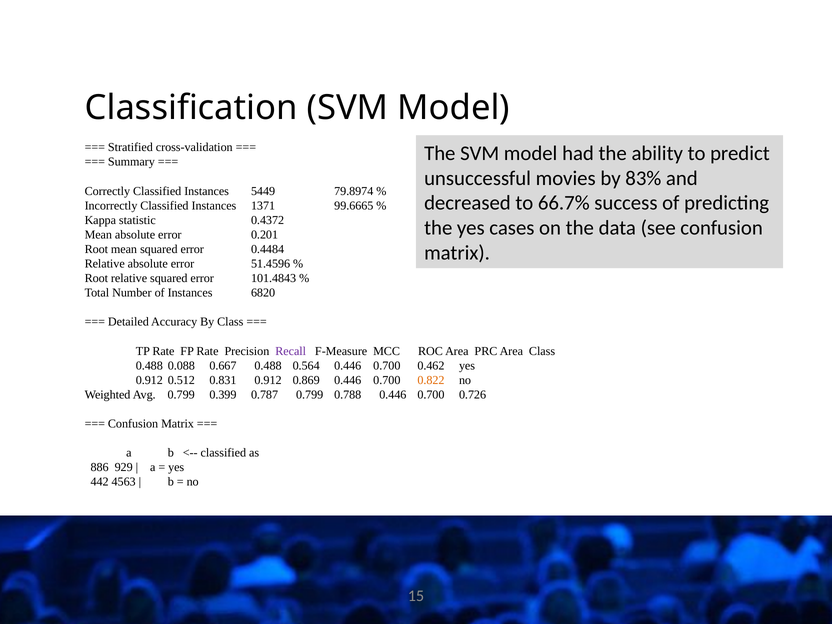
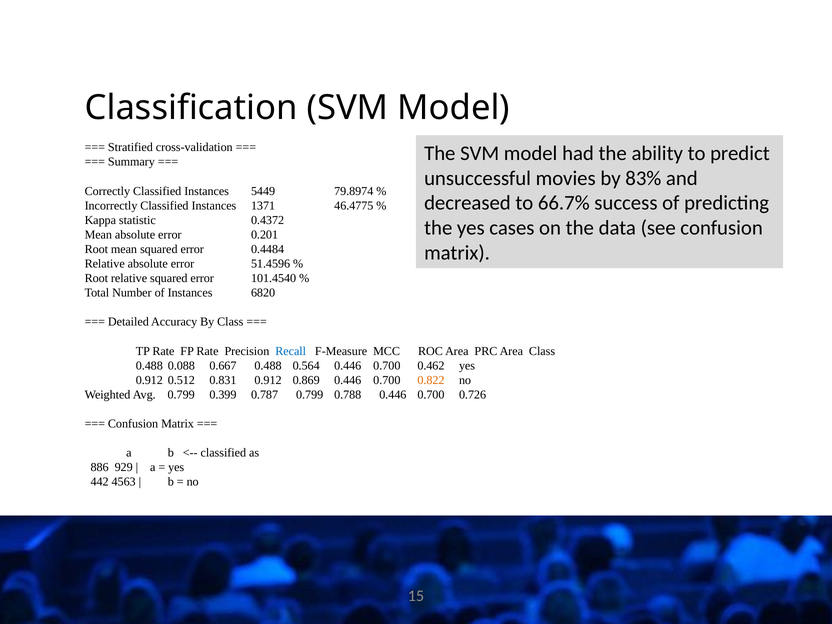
99.6665: 99.6665 -> 46.4775 (354, 206)
101.4843: 101.4843 -> 101.4540 (274, 278)
Recall colour: purple -> blue (291, 351)
